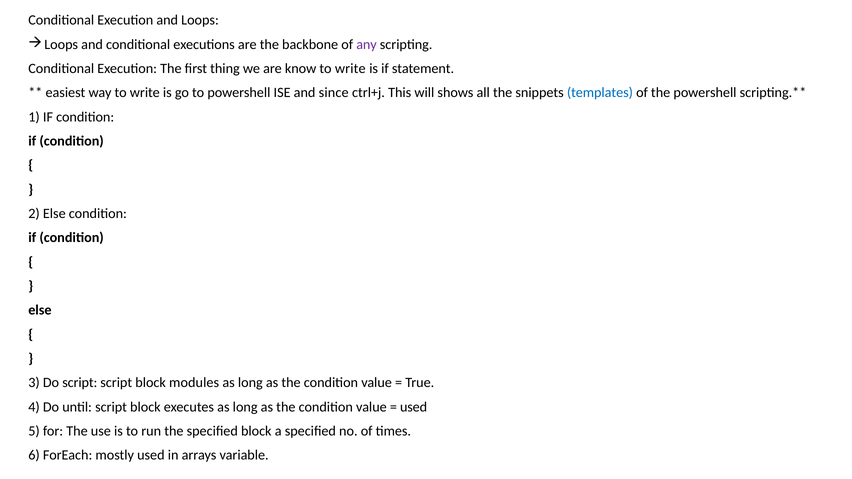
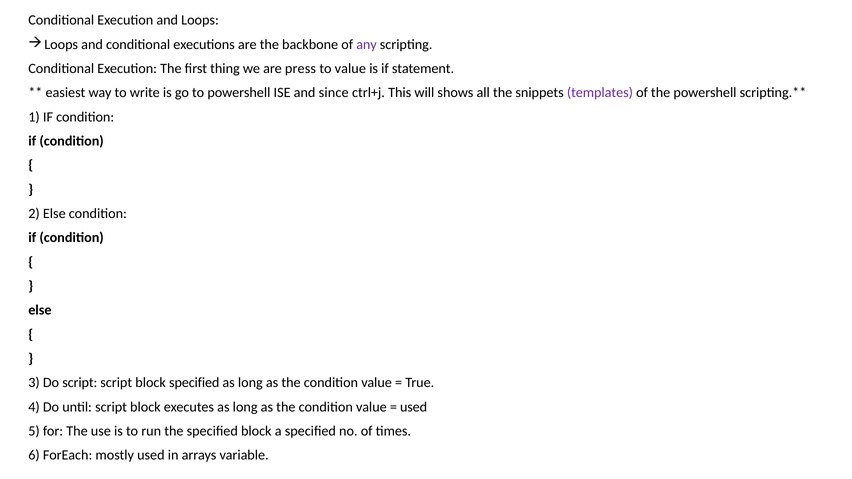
know: know -> press (300, 69)
write: write -> value (350, 69)
templates colour: blue -> purple (600, 93)
block modules: modules -> specified (194, 383)
